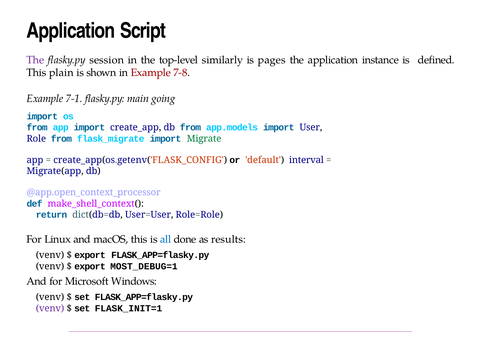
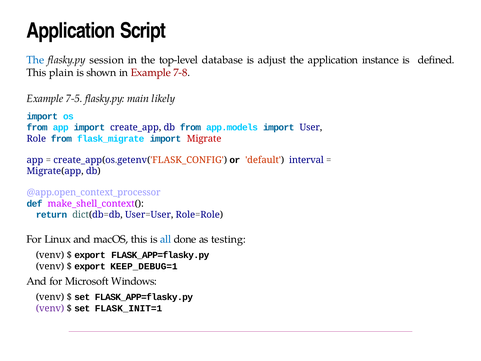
The colour: purple -> blue (35, 60)
similarly: similarly -> database (222, 60)
pages: pages -> adjust (272, 60)
7-1: 7-1 -> 7-5 (74, 98)
going: going -> likely (163, 98)
Migrate colour: green -> red (204, 139)
results: results -> testing (228, 239)
MOST_DEBUG=1: MOST_DEBUG=1 -> KEEP_DEBUG=1 (144, 266)
